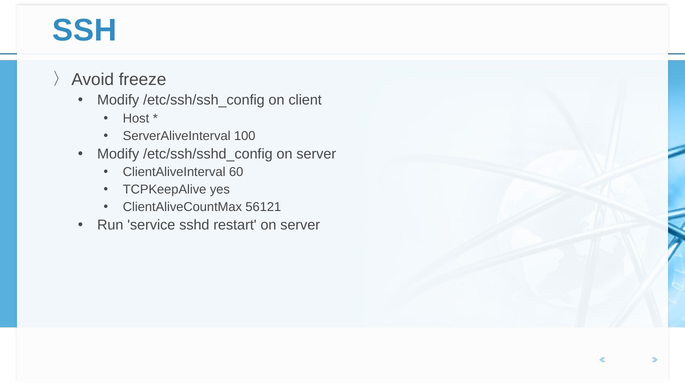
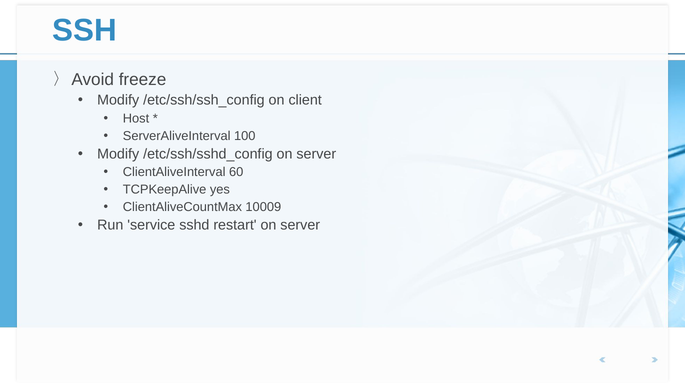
56121: 56121 -> 10009 (263, 207)
